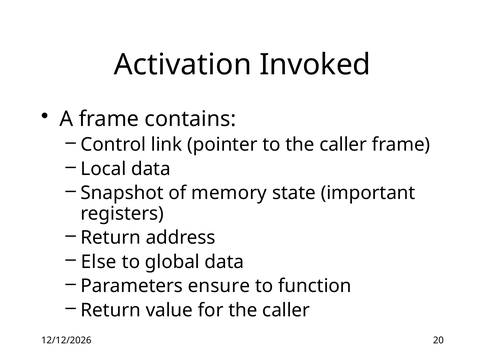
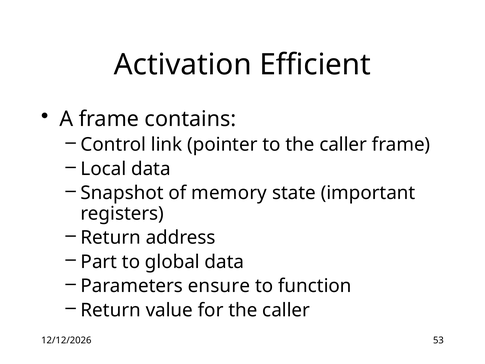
Invoked: Invoked -> Efficient (315, 65)
Else: Else -> Part (99, 262)
20: 20 -> 53 (438, 340)
